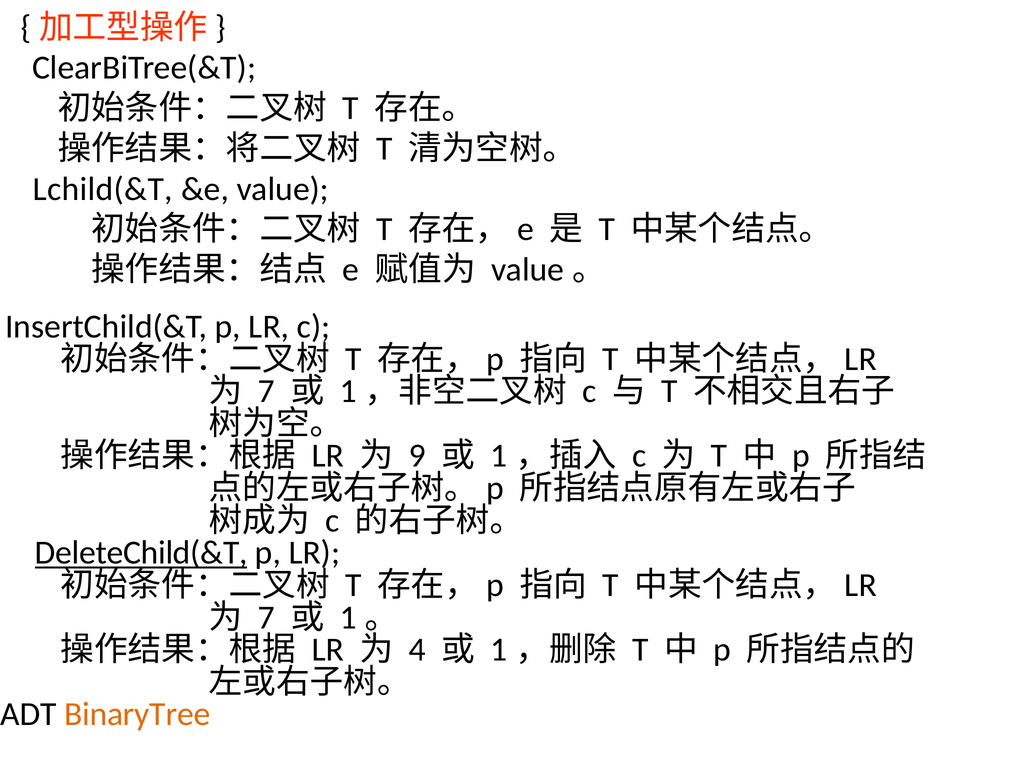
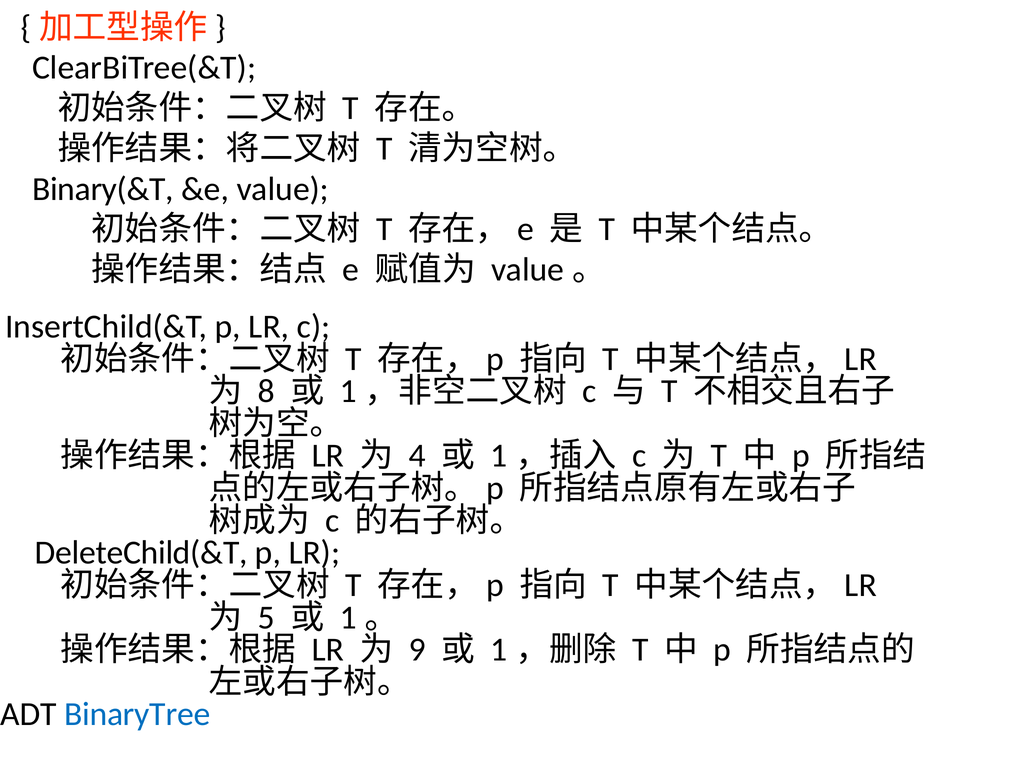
Lchild(&T: Lchild(&T -> Binary(&T (103, 189)
7: 7 -> 8 (266, 392)
9: 9 -> 4 (417, 456)
DeleteChild(&T underline: present -> none (141, 553)
7: 7 -> 5 (266, 618)
4: 4 -> 9 (417, 650)
BinaryTree colour: orange -> blue (137, 715)
